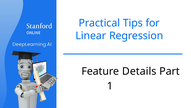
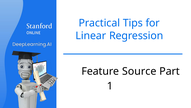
Details: Details -> Source (139, 71)
